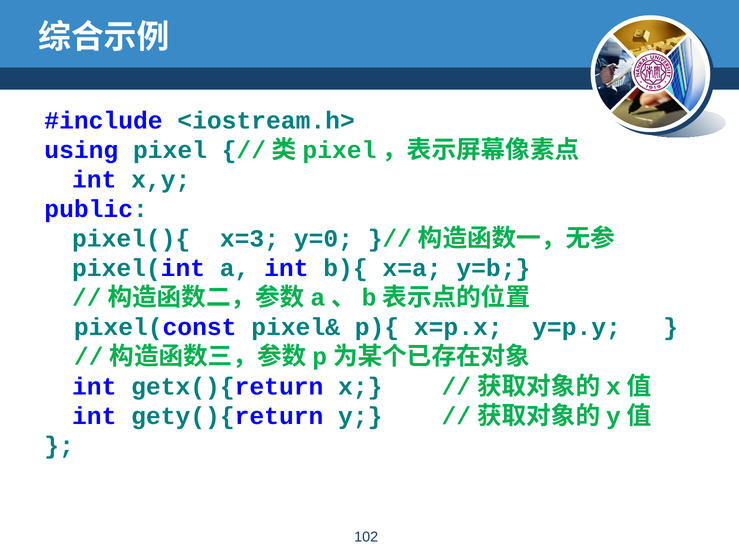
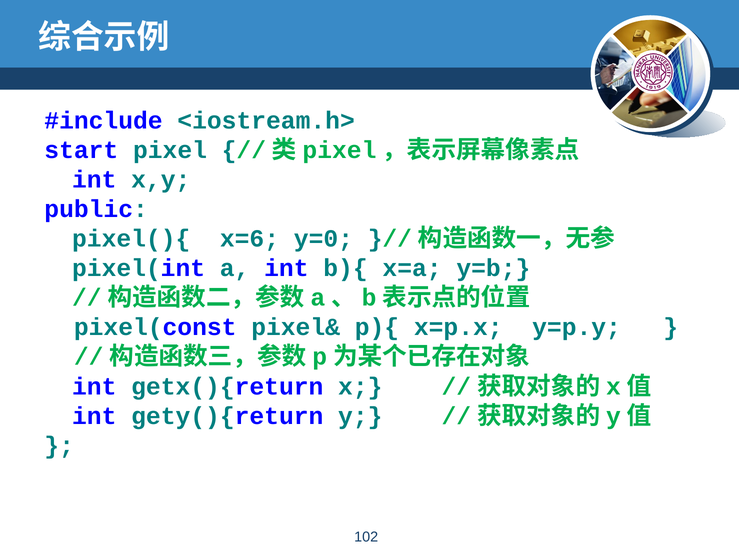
using: using -> start (81, 150)
x=3: x=3 -> x=6 (249, 239)
